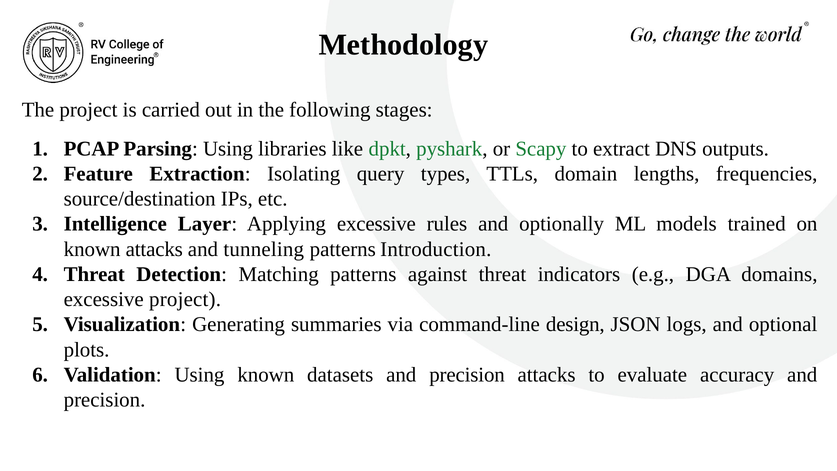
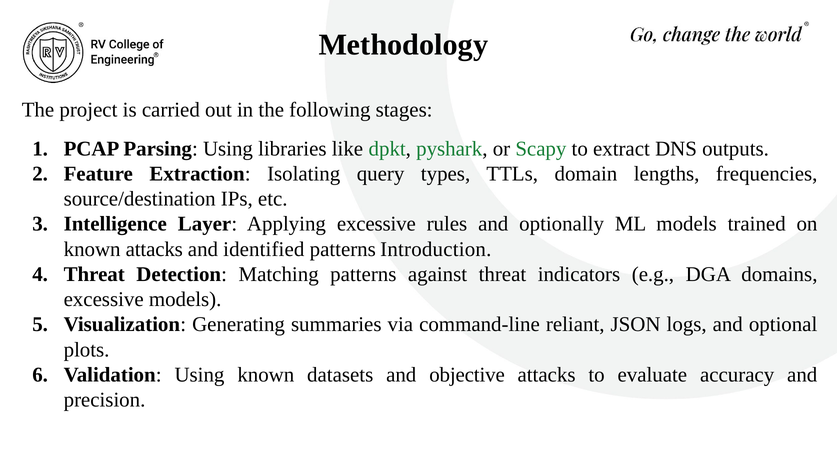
tunneling: tunneling -> identified (264, 249)
excessive project: project -> models (185, 299)
design: design -> reliant (575, 324)
datasets and precision: precision -> objective (467, 375)
